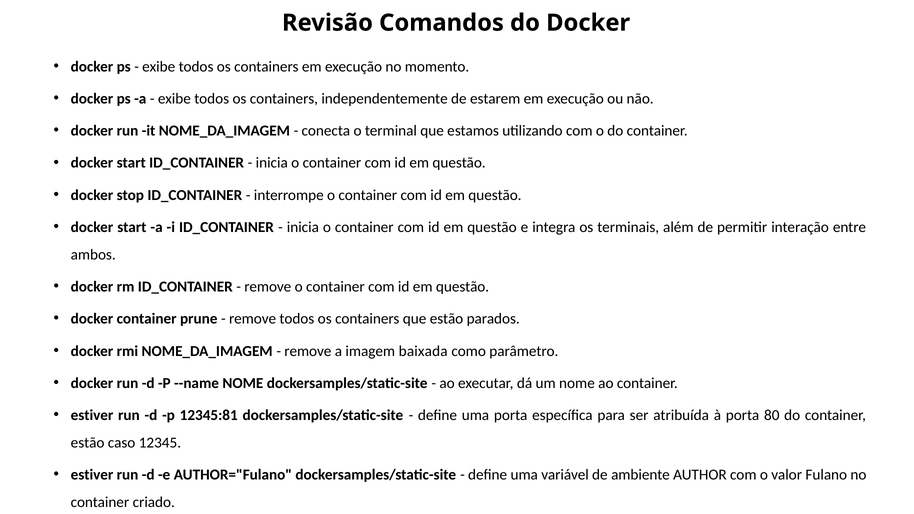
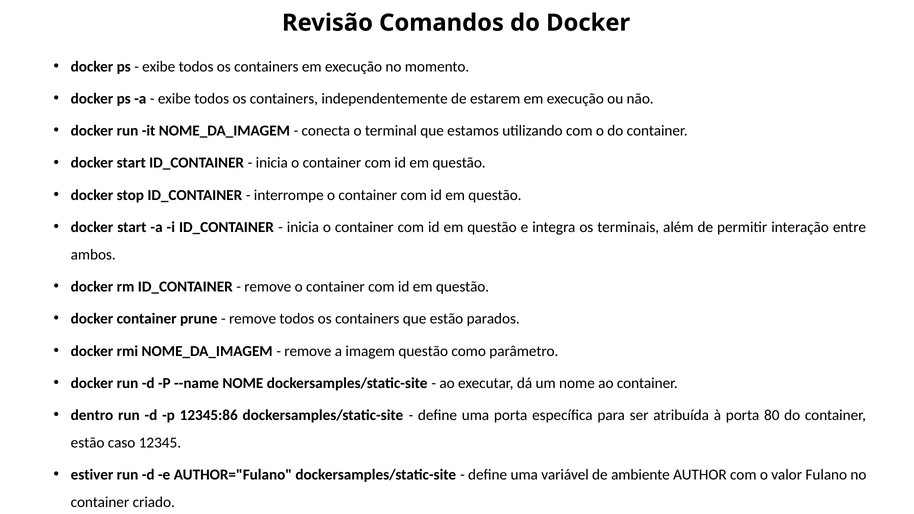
imagem baixada: baixada -> questão (423, 351)
estiver: estiver -> dentro (92, 415)
12345:81: 12345:81 -> 12345:86 (209, 415)
